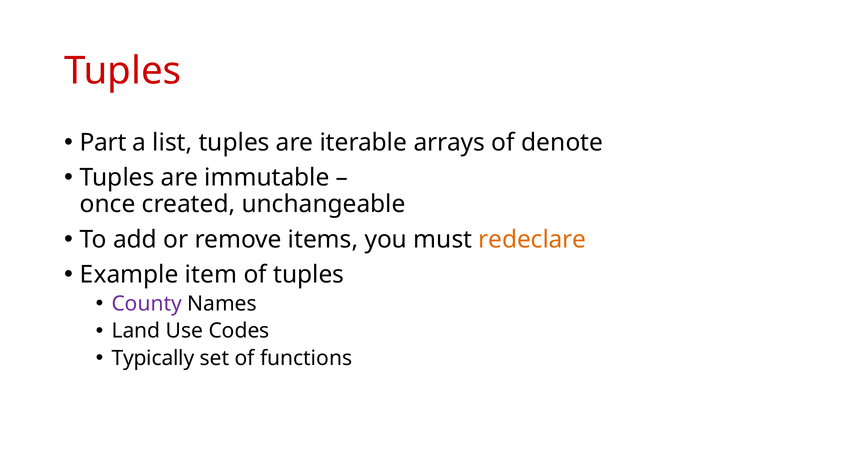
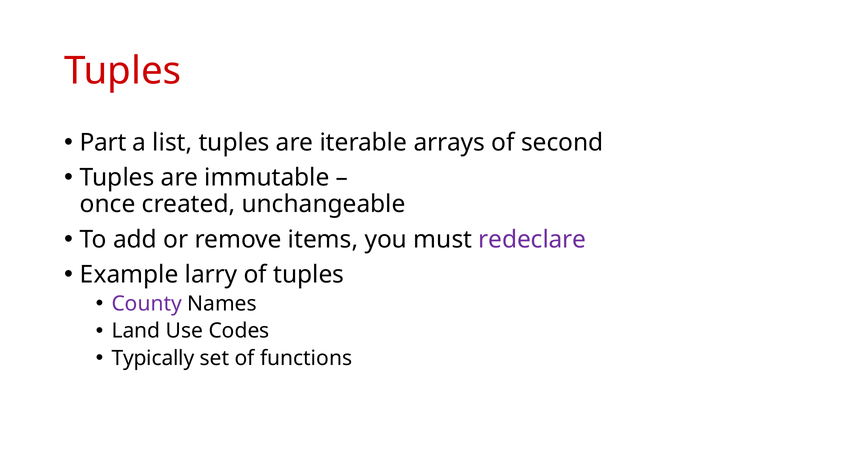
denote: denote -> second (562, 142)
redeclare colour: orange -> purple (532, 239)
item: item -> larry (211, 275)
